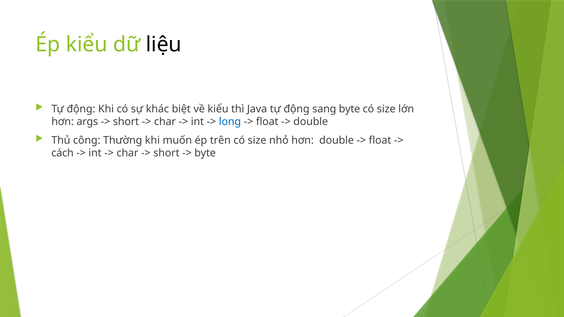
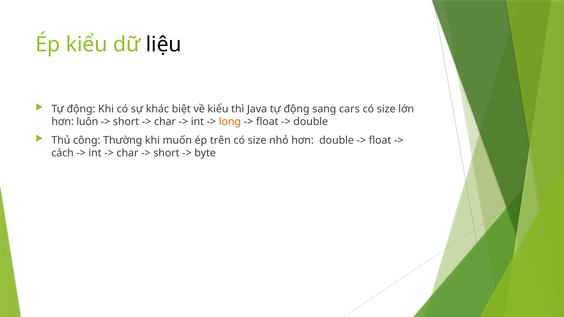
sang byte: byte -> cars (349, 109)
args: args -> luôn (87, 122)
long colour: blue -> orange (230, 122)
